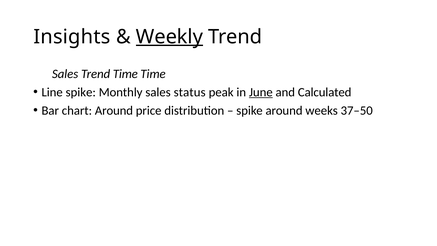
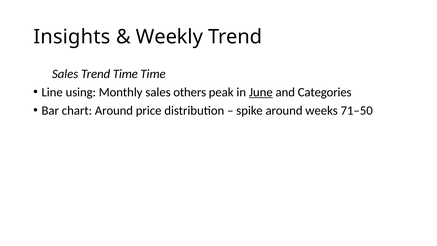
Weekly underline: present -> none (169, 37)
Line spike: spike -> using (81, 92)
status: status -> others (190, 92)
Calculated: Calculated -> Categories (325, 92)
37–50: 37–50 -> 71–50 (357, 111)
